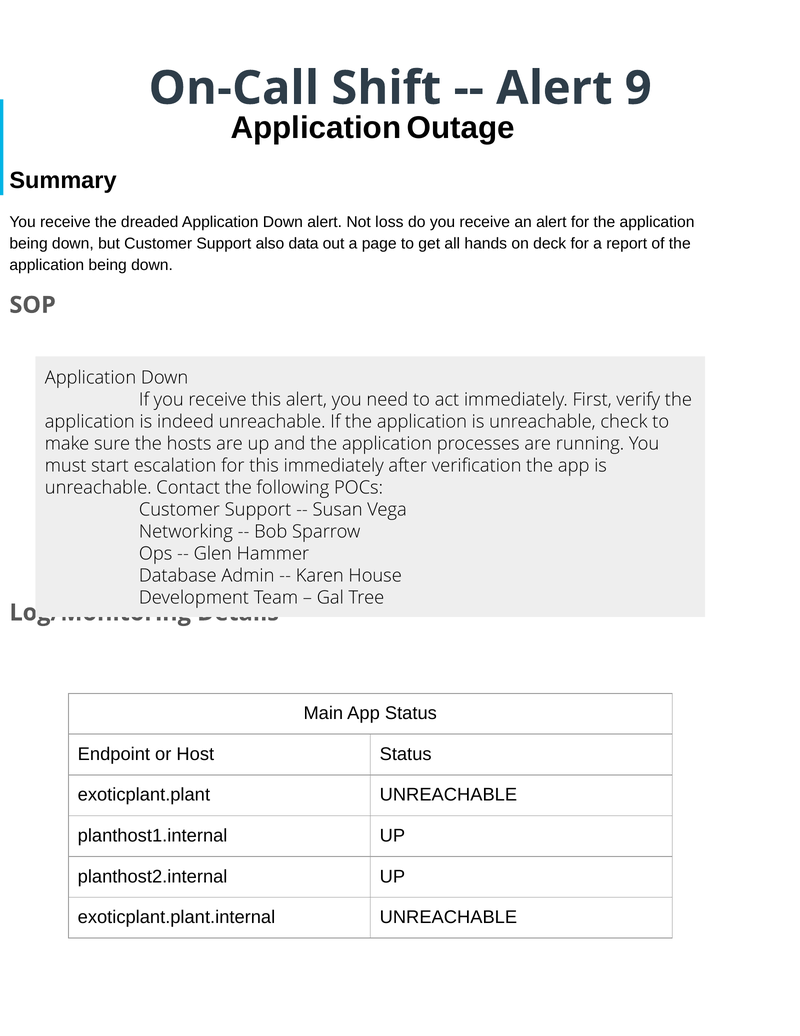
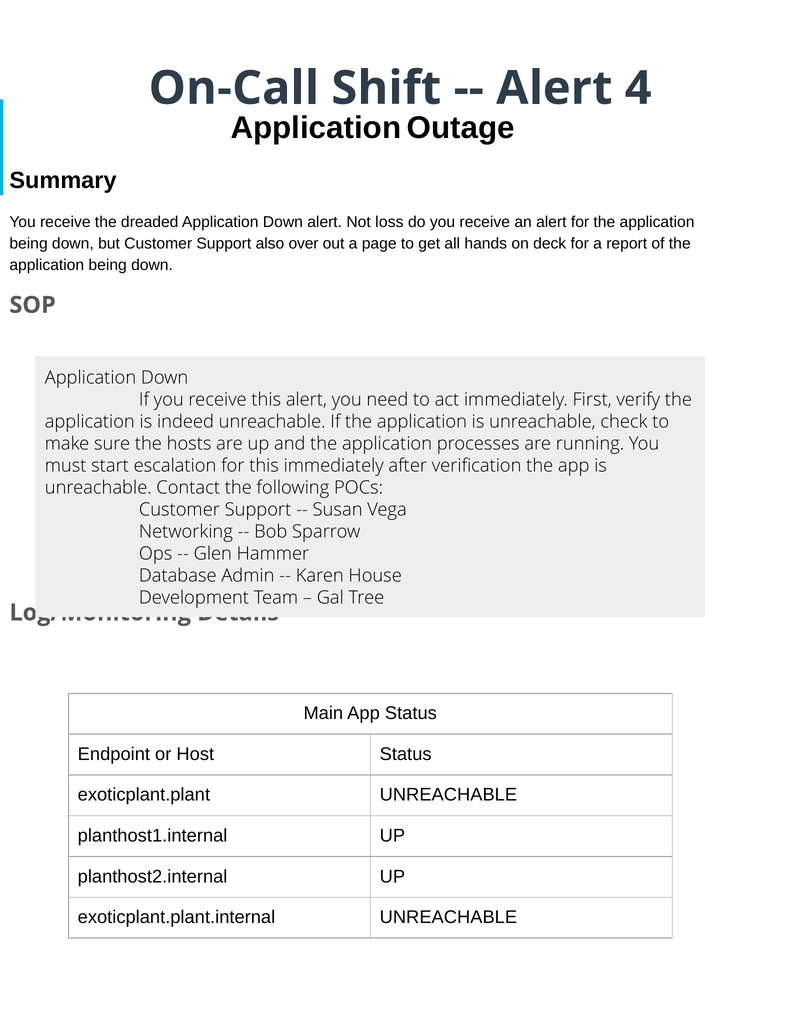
9: 9 -> 4 (638, 88)
data: data -> over (304, 243)
